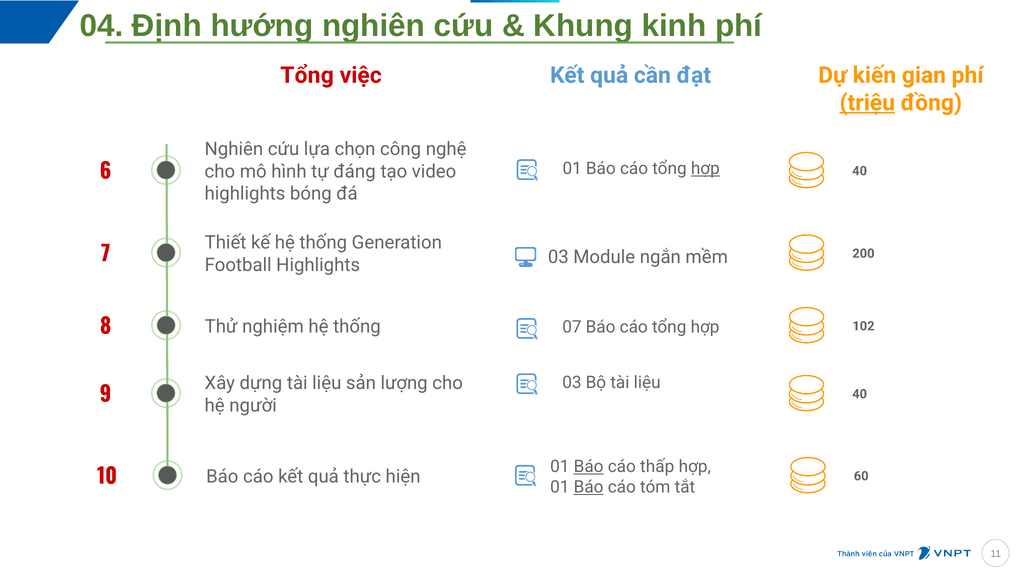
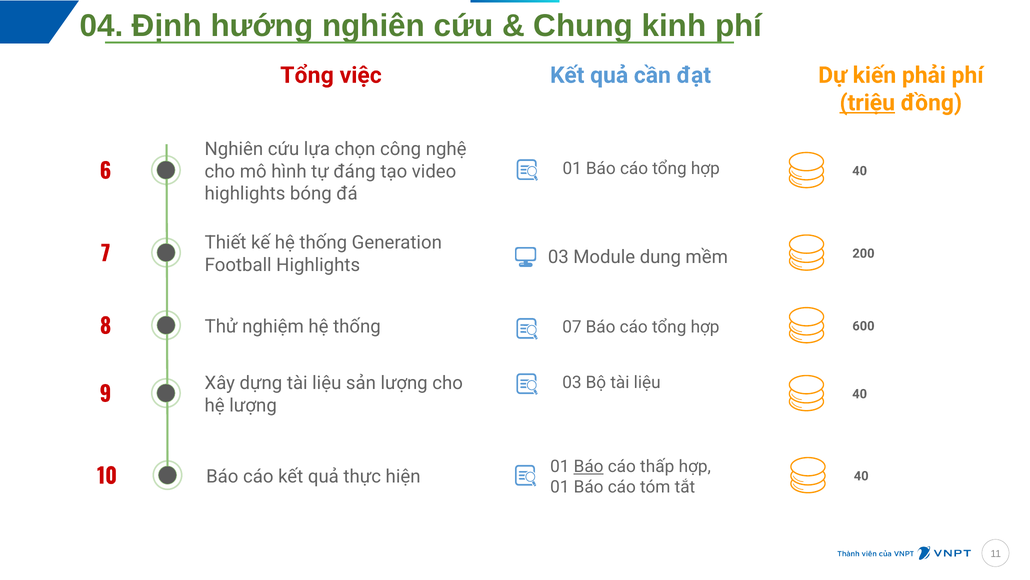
Khung: Khung -> Chung (583, 26)
gian: gian -> phải (924, 75)
hợp underline: present -> none (705, 168)
ngắn: ngắn -> dung (660, 257)
102: 102 -> 600 (863, 326)
hệ người: người -> lượng (253, 405)
hiện 60: 60 -> 40 (861, 476)
Báo underline: present -> none (589, 487)
